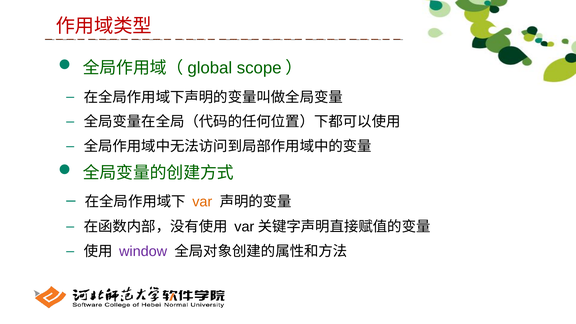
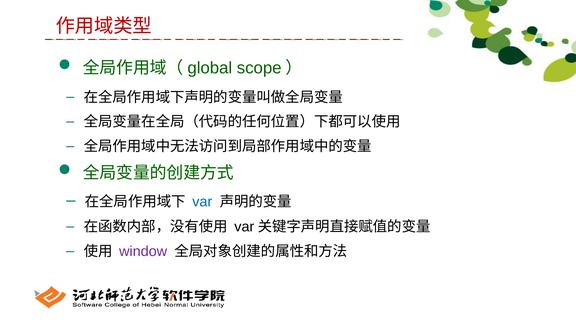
var colour: orange -> blue (202, 202)
